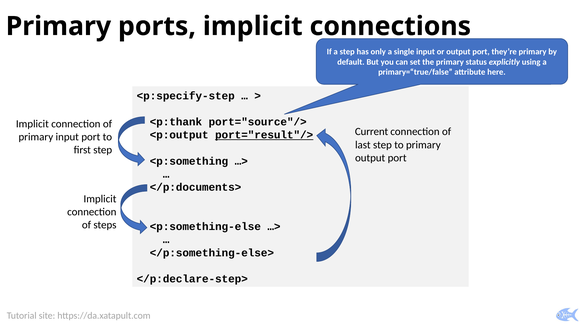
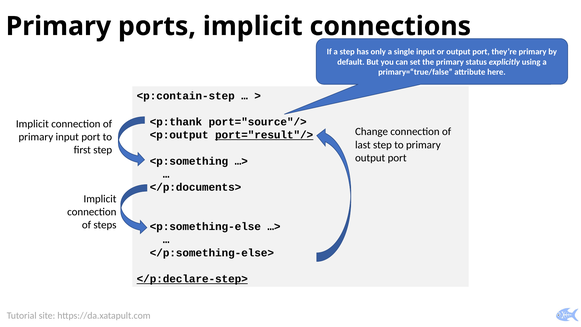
<p:specify-step: <p:specify-step -> <p:contain-step (186, 96)
Current: Current -> Change (372, 132)
</p:declare-step> underline: none -> present (192, 279)
